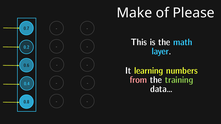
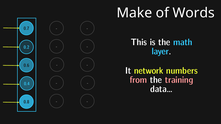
Please: Please -> Words (194, 13)
learning: learning -> network (149, 71)
training colour: light green -> pink (179, 80)
